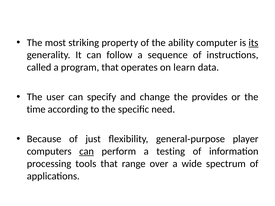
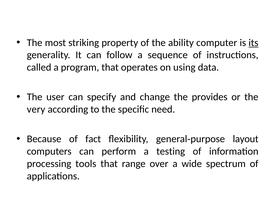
learn: learn -> using (184, 67)
time: time -> very (36, 109)
just: just -> fact (93, 139)
player: player -> layout (246, 139)
can underline: present -> none (87, 152)
